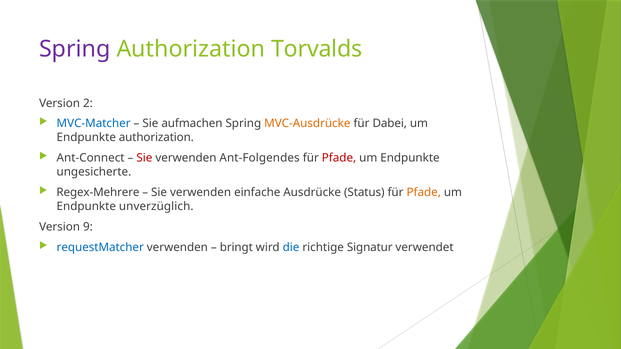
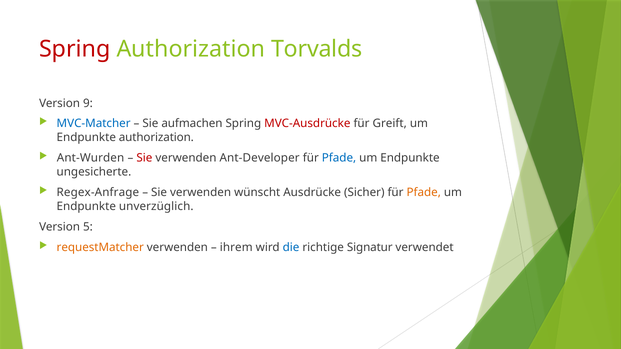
Spring colour: purple -> red (75, 49)
2: 2 -> 9 (88, 103)
MVC-Ausdrücke colour: orange -> red (307, 124)
Dabei: Dabei -> Greift (390, 124)
Ant-Connect: Ant-Connect -> Ant-Wurden (91, 158)
Ant-Folgendes: Ant-Folgendes -> Ant-Developer (260, 158)
Pfade colour: red -> blue (339, 158)
Regex-Mehrere: Regex-Mehrere -> Regex-Anfrage (98, 193)
einfache: einfache -> wünscht (257, 193)
Status: Status -> Sicher (364, 193)
9: 9 -> 5 (88, 227)
requestMatcher colour: blue -> orange (100, 247)
bringt: bringt -> ihrem (236, 247)
